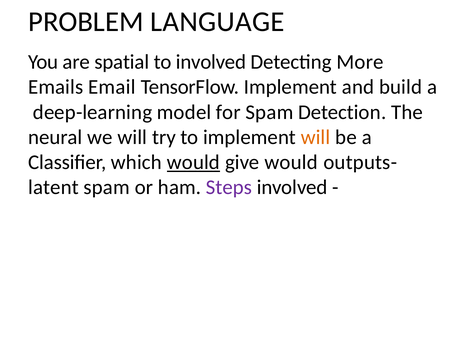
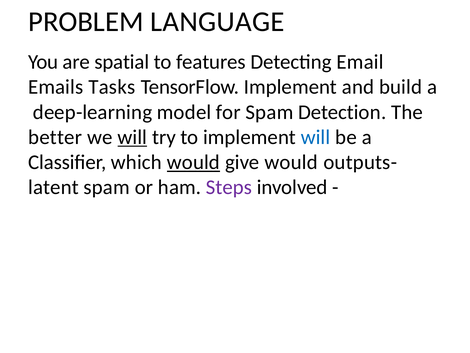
to involved: involved -> features (211, 62)
More: More -> Email (360, 62)
Email: Email -> Tasks (112, 87)
neural: neural -> better (55, 137)
will underline: none -> present (132, 137)
will colour: orange -> blue (315, 137)
